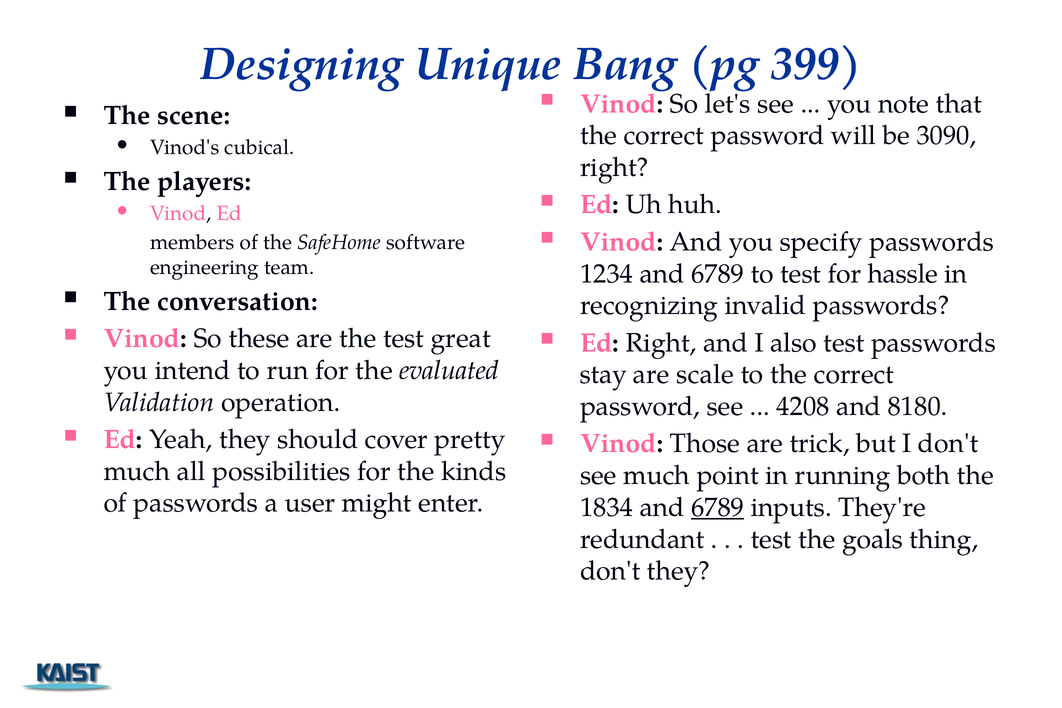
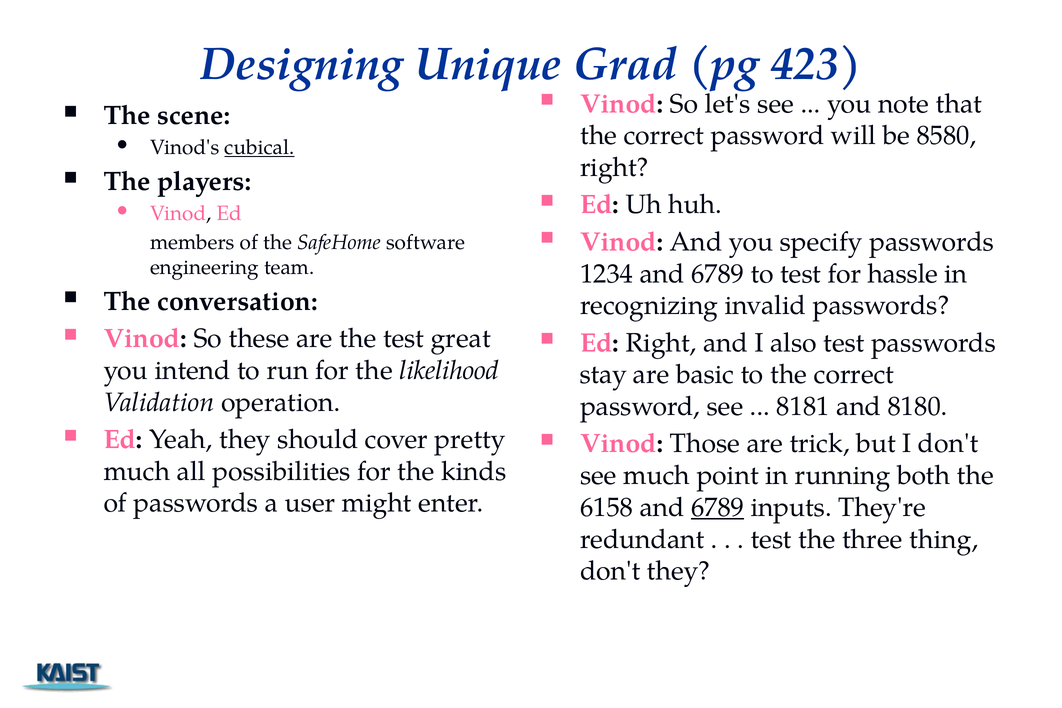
Bang: Bang -> Grad (625, 64)
399: 399 -> 423 (816, 64)
3090: 3090 -> 8580 (947, 136)
cubical underline: none -> present (259, 148)
evaluated: evaluated -> likelihood (449, 370)
scale: scale -> basic (705, 375)
4208: 4208 -> 8181 (803, 407)
1834: 1834 -> 6158 (607, 507)
goals: goals -> three (872, 539)
